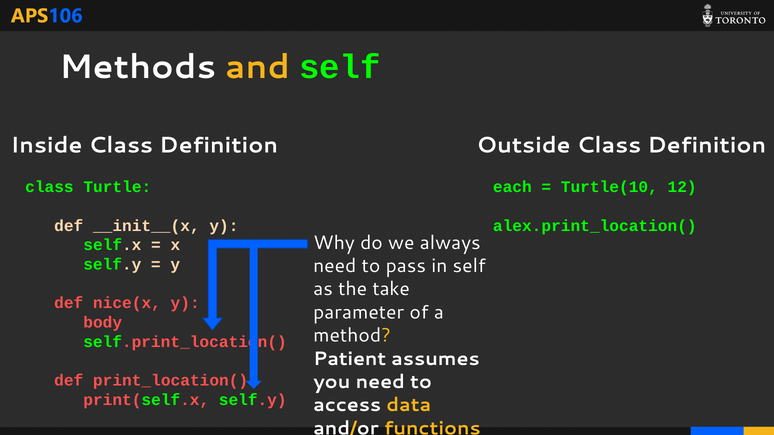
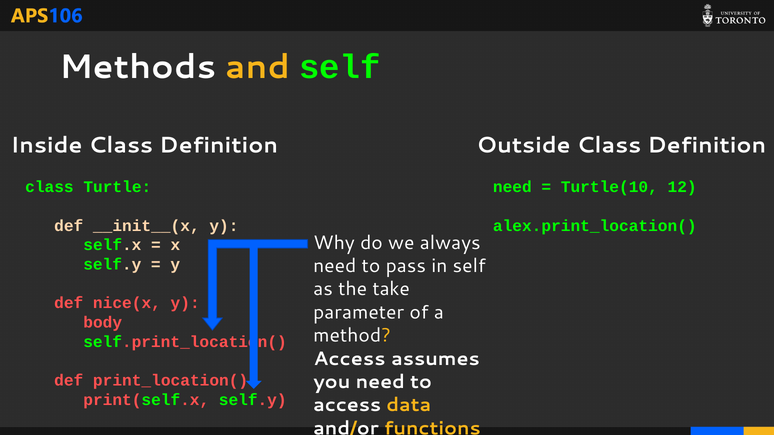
each: each -> need (512, 187)
Patient: Patient -> Access (350, 359)
